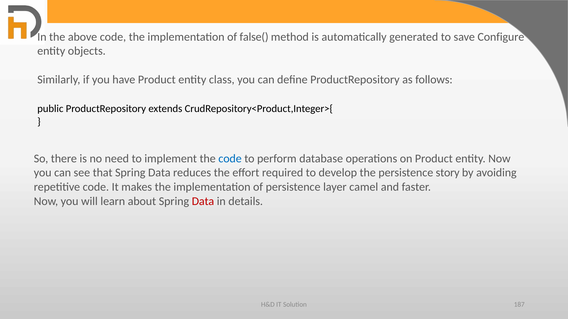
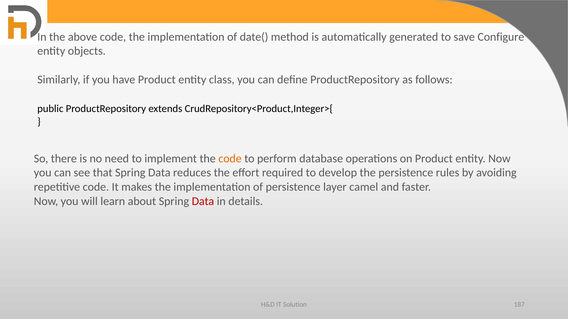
false(: false( -> date( (254, 37)
code colour: blue -> orange (230, 159)
story: story -> rules (448, 173)
